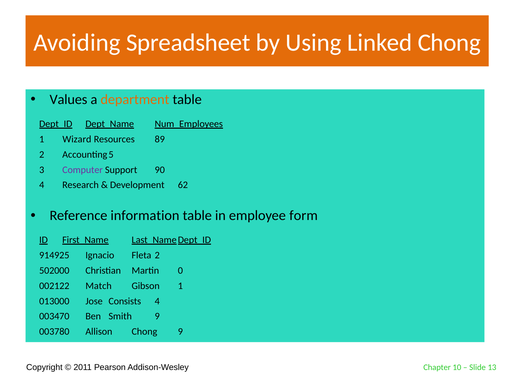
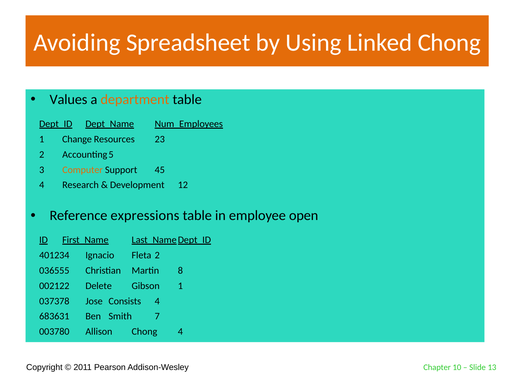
Wizard: Wizard -> Change (77, 139)
89: 89 -> 23 (160, 139)
Computer colour: purple -> orange (83, 170)
90: 90 -> 45 (160, 170)
62: 62 -> 12 (183, 185)
information: information -> expressions (145, 215)
form: form -> open (304, 215)
914925: 914925 -> 401234 (54, 255)
502000: 502000 -> 036555 (54, 270)
0: 0 -> 8 (180, 270)
Match: Match -> Delete (99, 285)
013000: 013000 -> 037378 (54, 301)
003470: 003470 -> 683631 (54, 316)
Smith 9: 9 -> 7 (157, 316)
Chong 9: 9 -> 4 (180, 331)
